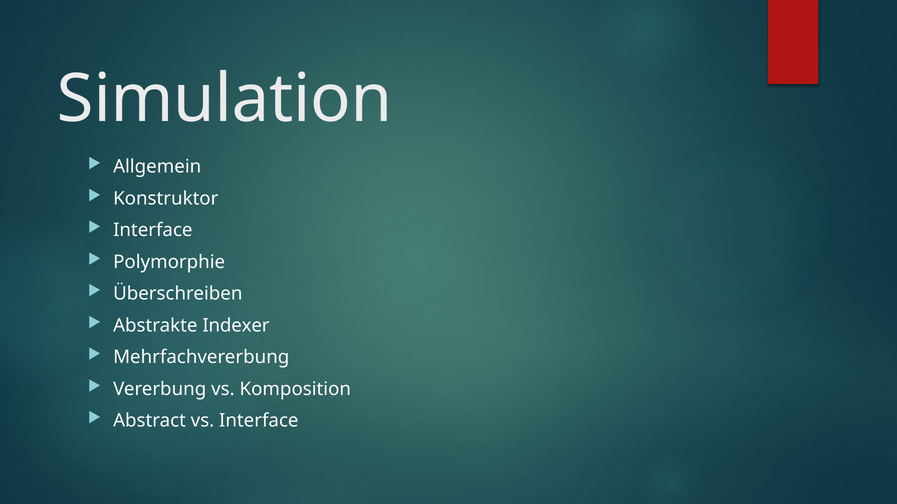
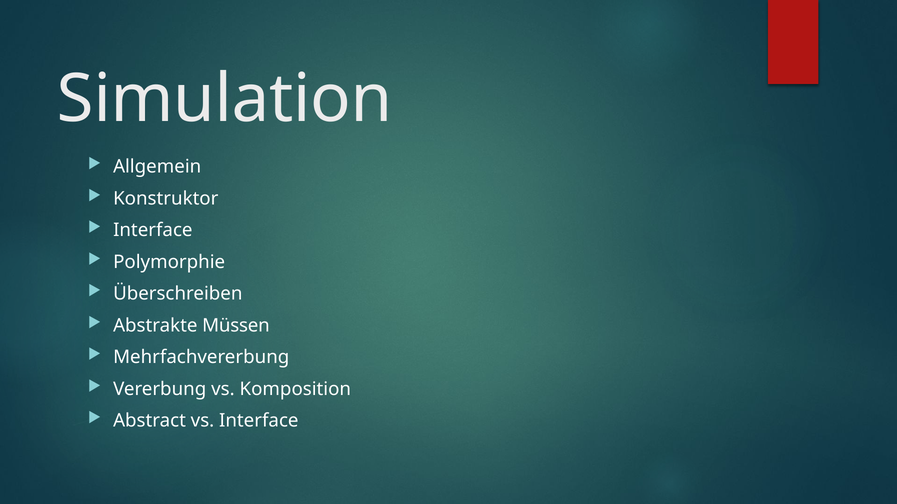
Indexer: Indexer -> Müssen (236, 326)
